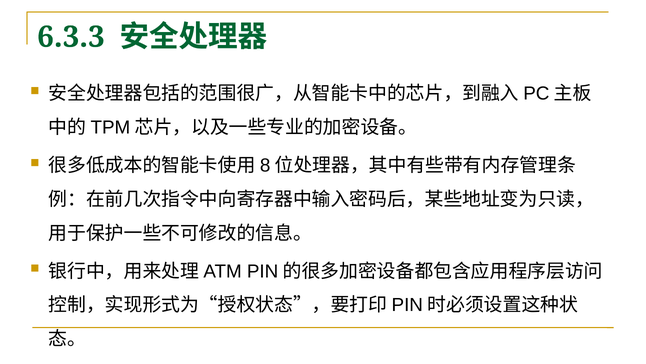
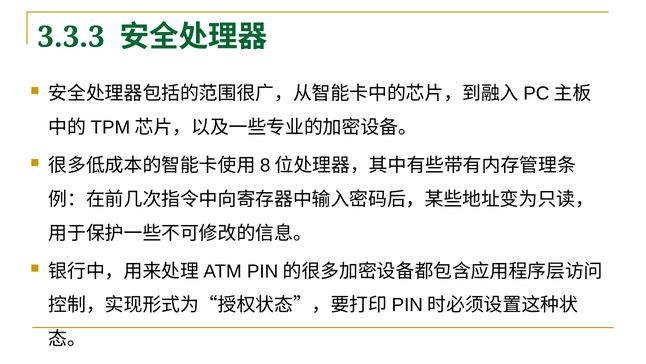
6.3.3: 6.3.3 -> 3.3.3 (71, 37)
